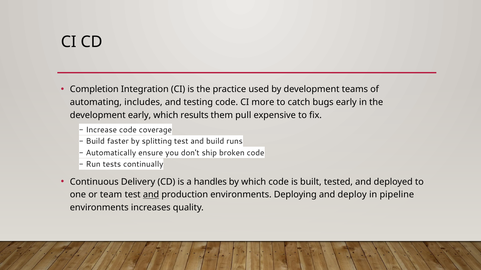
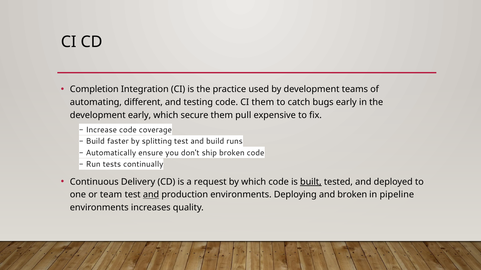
includes: includes -> different (143, 103)
CI more: more -> them (263, 103)
results: results -> secure (194, 115)
handles: handles -> request (210, 182)
built underline: none -> present (311, 182)
and deploy: deploy -> broken (352, 195)
